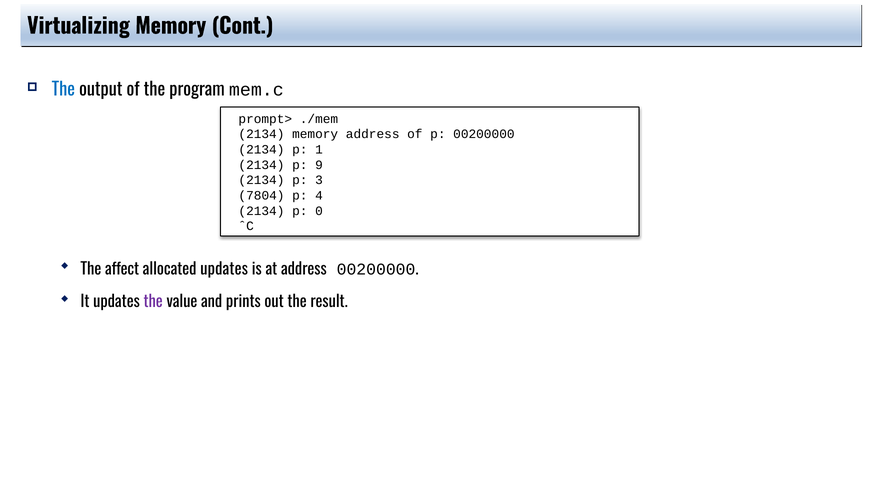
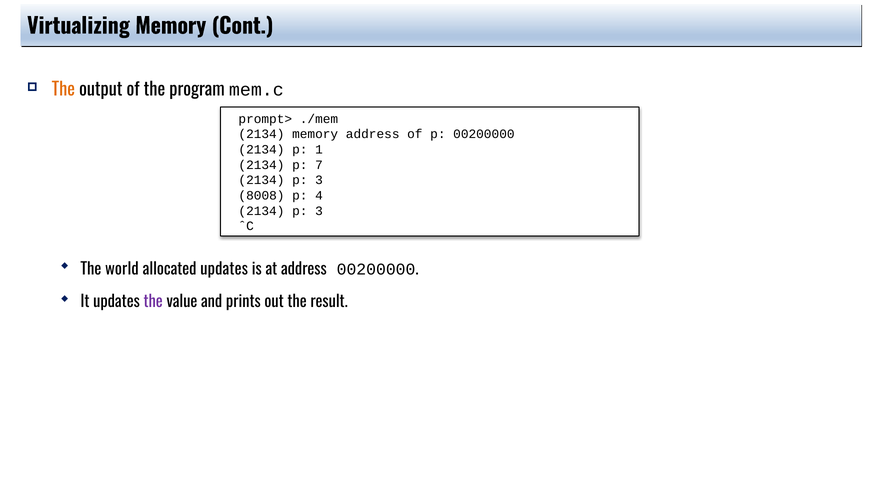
The colour: blue -> orange (63, 90)
9: 9 -> 7 (319, 165)
7804: 7804 -> 8008 (261, 196)
0: 0 -> 3 (319, 211)
affect: affect -> world (122, 269)
